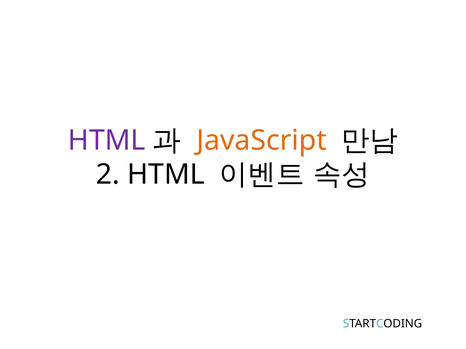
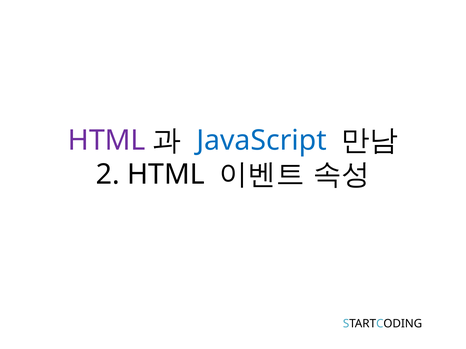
JavaScript colour: orange -> blue (262, 141)
